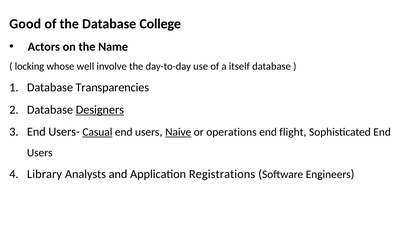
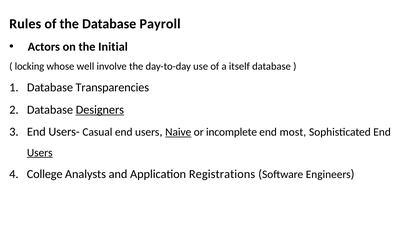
Good: Good -> Rules (25, 24)
College: College -> Payroll (160, 24)
Name: Name -> Initial (113, 47)
Casual underline: present -> none (97, 132)
operations: operations -> incomplete (232, 132)
flight: flight -> most (293, 132)
Users underline: none -> present (40, 152)
Library: Library -> College (45, 174)
